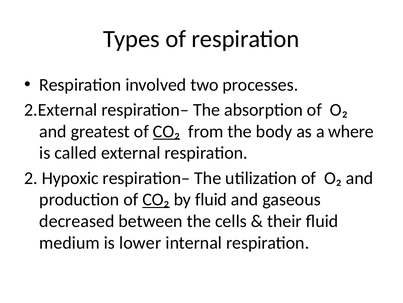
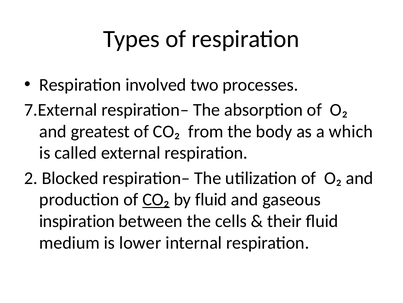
2.External: 2.External -> 7.External (61, 110)
CO₂ underline: present -> none (167, 131)
where: where -> which (351, 131)
Hypoxic: Hypoxic -> Blocked (70, 178)
decreased: decreased -> inspiration (77, 221)
